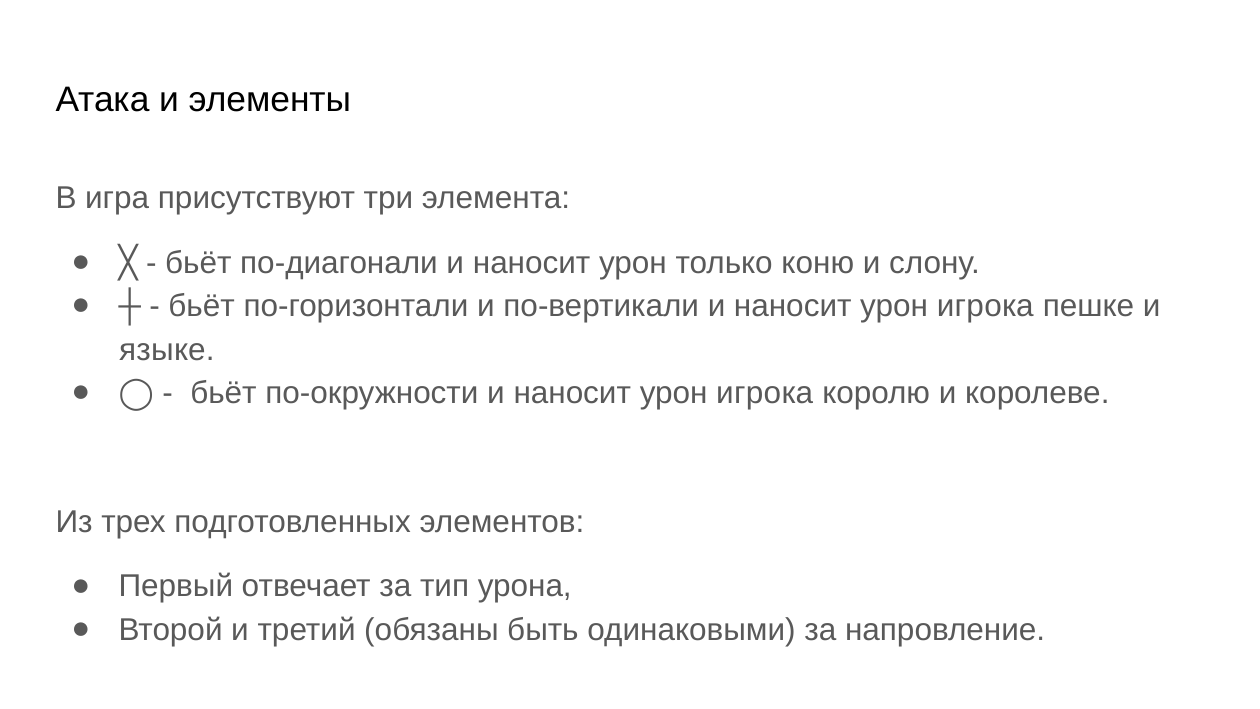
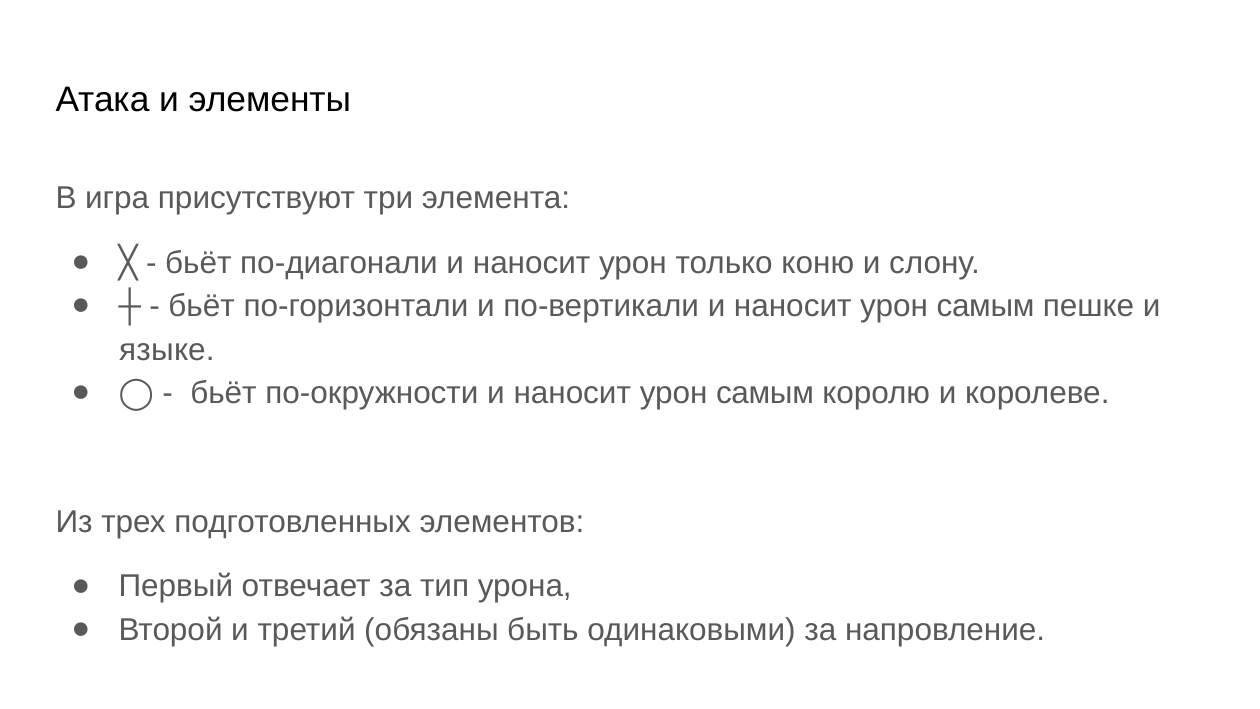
игрока: игрока -> самым (986, 306)
игрока: игрока -> самым (765, 393)
